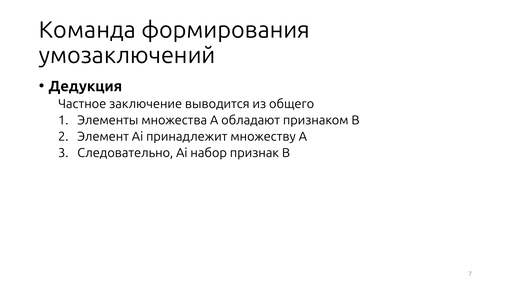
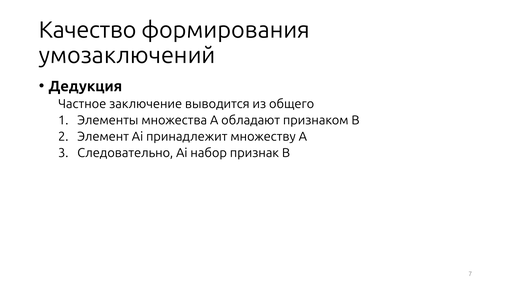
Команда: Команда -> Качество (88, 30)
